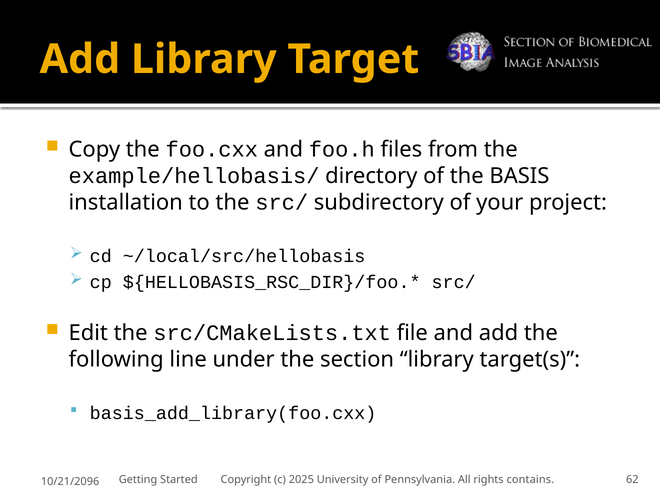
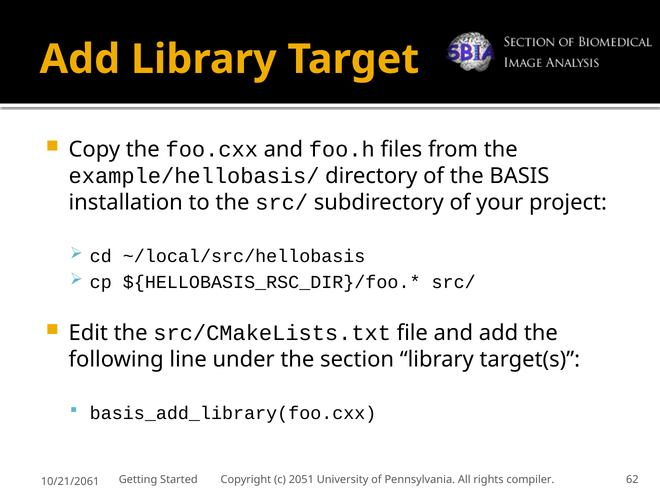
2025: 2025 -> 2051 (301, 480)
contains: contains -> compiler (530, 480)
10/21/2096: 10/21/2096 -> 10/21/2061 (70, 481)
